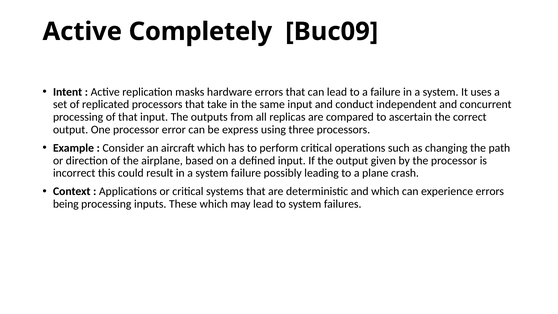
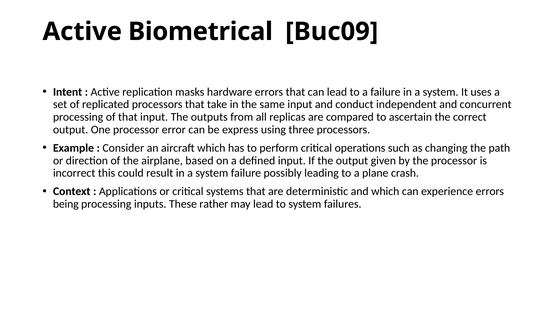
Completely: Completely -> Biometrical (200, 32)
These which: which -> rather (214, 204)
